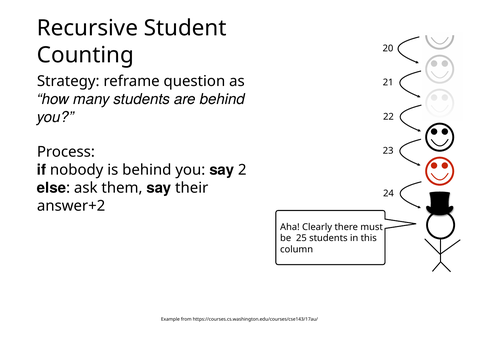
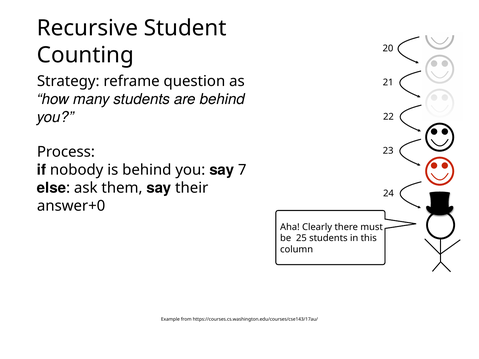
2: 2 -> 7 (242, 170)
answer+2: answer+2 -> answer+0 (71, 206)
